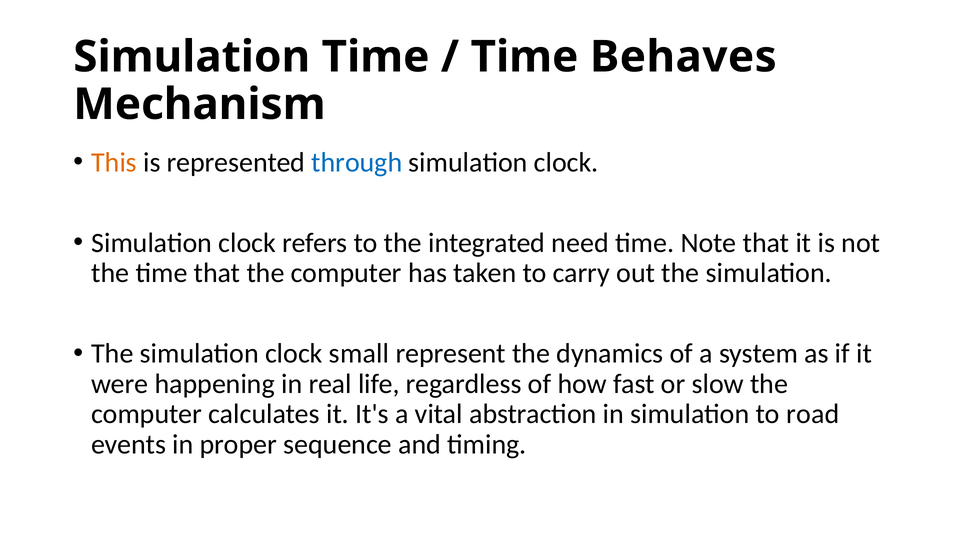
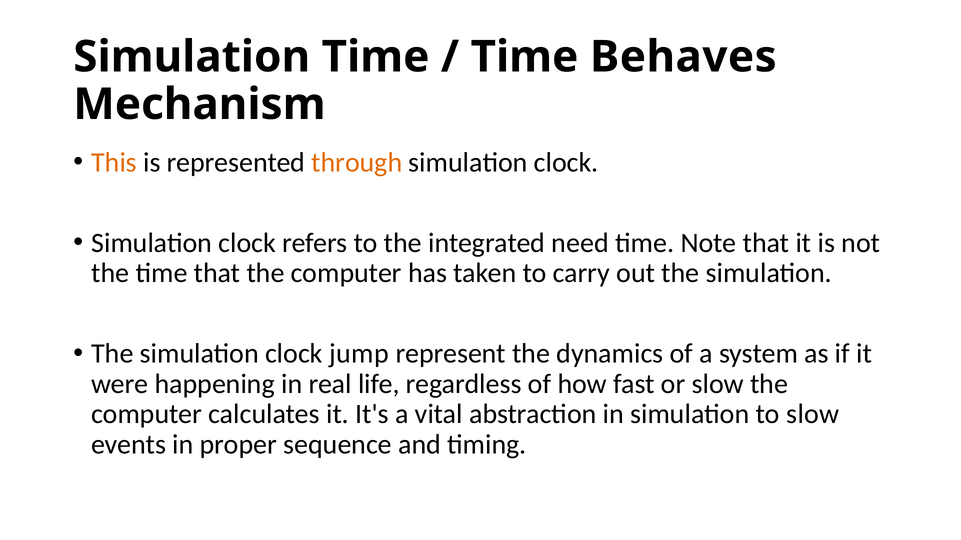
through colour: blue -> orange (357, 162)
small: small -> jump (359, 354)
to road: road -> slow (813, 414)
